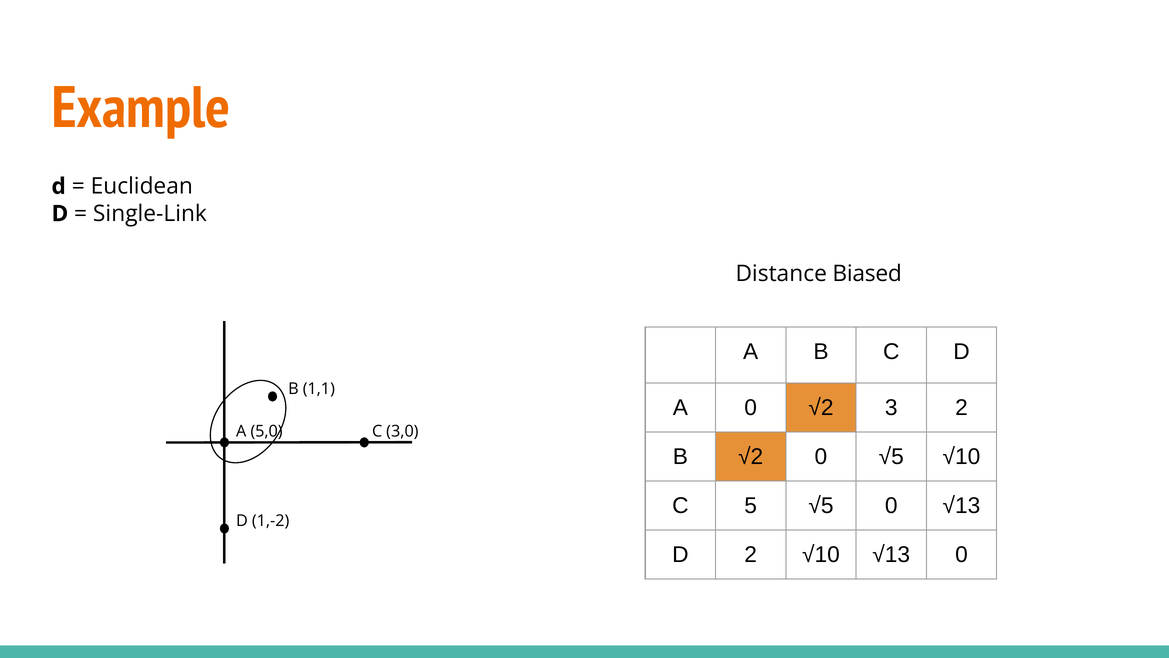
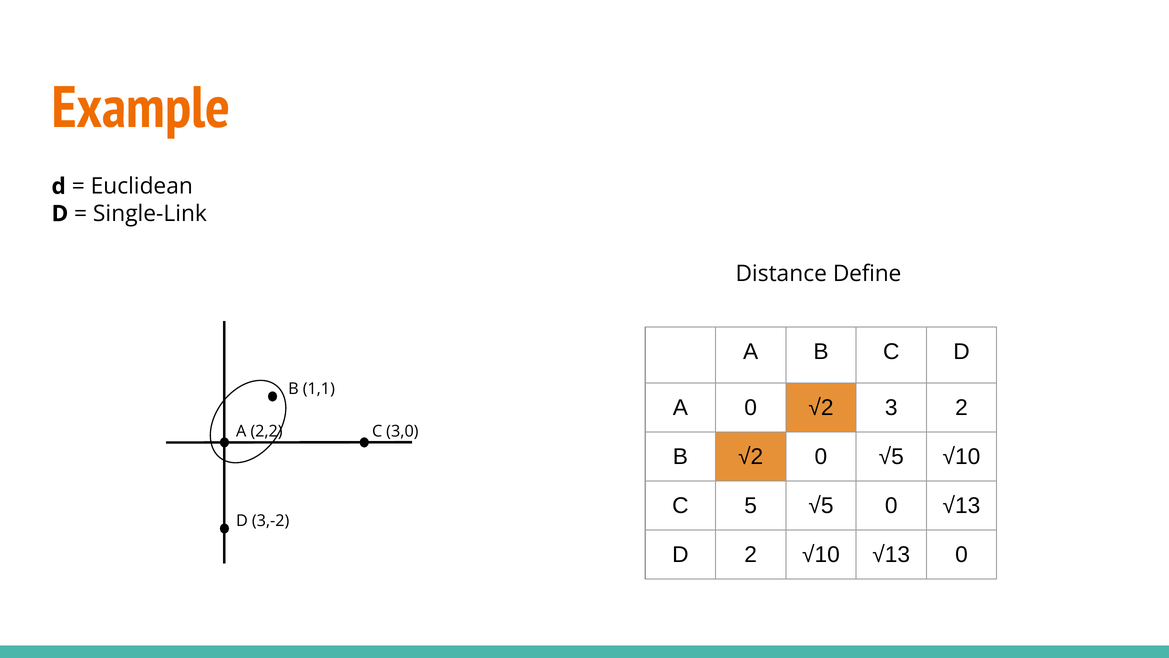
Biased: Biased -> Define (867, 274)
5,0: 5,0 -> 2,2 (267, 431)
1,-2: 1,-2 -> 3,-2 (271, 520)
